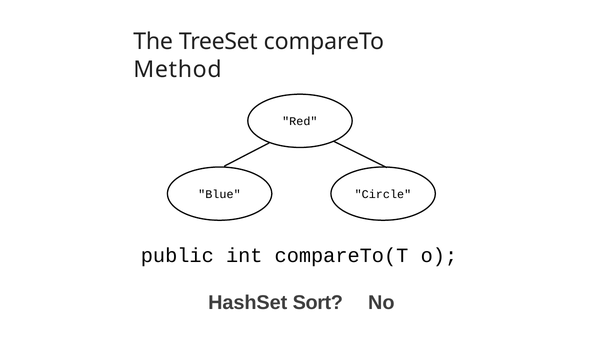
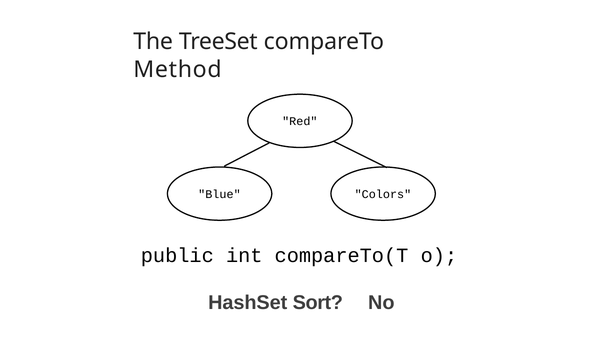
Circle: Circle -> Colors (383, 194)
